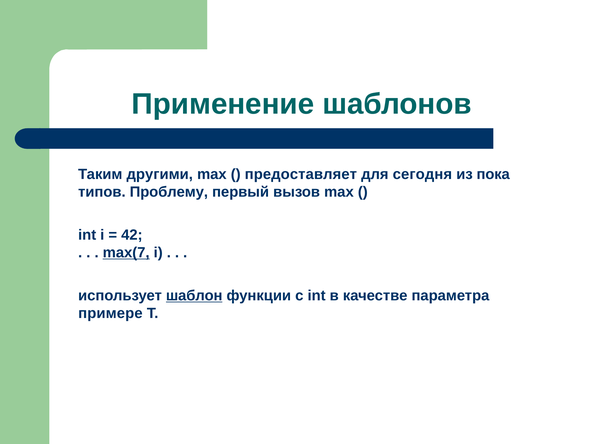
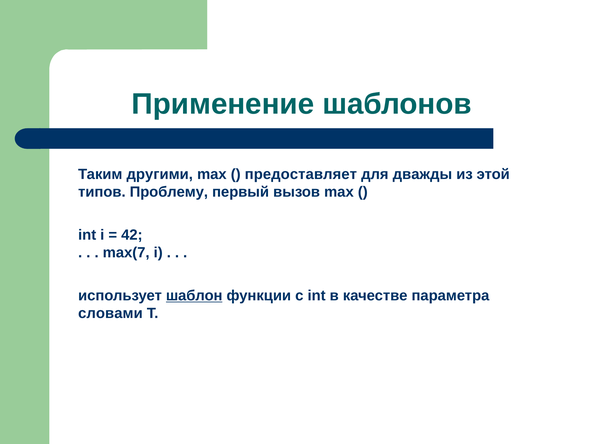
сегодня: сегодня -> дважды (422, 174)
пока: пока -> этой (493, 174)
max(7 underline: present -> none (126, 253)
примере: примере -> словами (110, 313)
